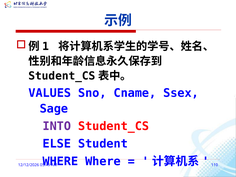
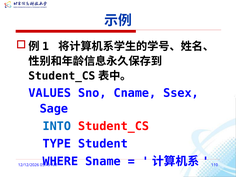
INTO colour: purple -> blue (57, 126)
ELSE: ELSE -> TYPE (57, 144)
Where: Where -> Sname (103, 161)
